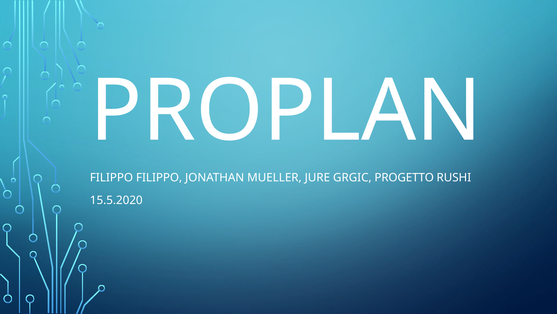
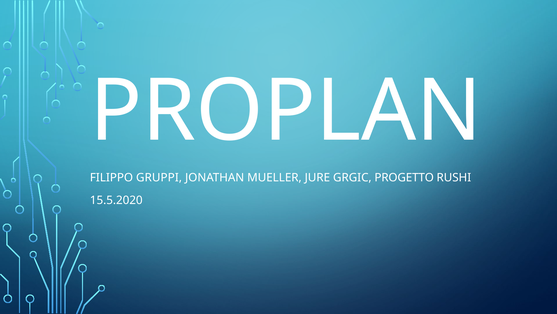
FILIPPO FILIPPO: FILIPPO -> GRUPPI (159, 177)
